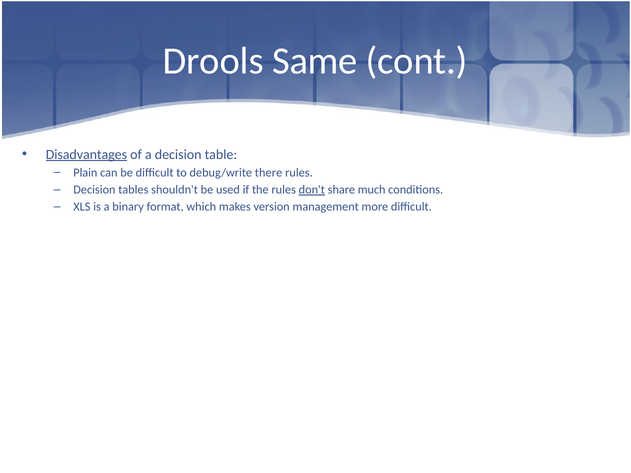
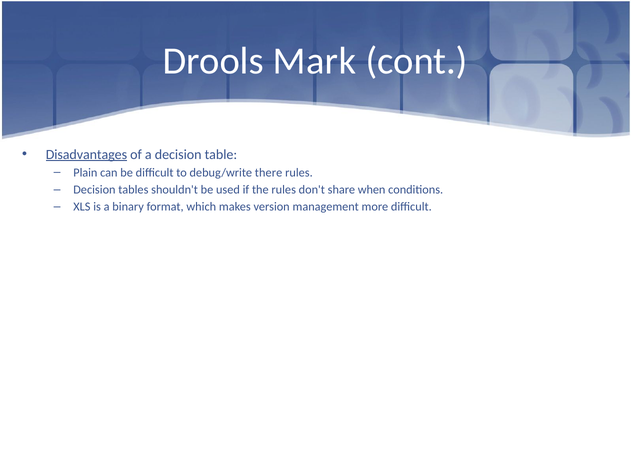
Same: Same -> Mark (314, 61)
don't underline: present -> none (312, 190)
much: much -> when (372, 190)
